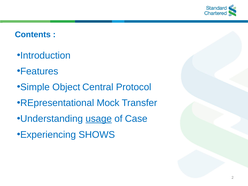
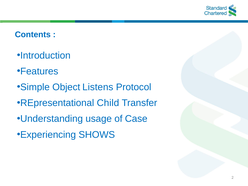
Central: Central -> Listens (98, 87)
Mock: Mock -> Child (108, 103)
usage underline: present -> none (99, 119)
